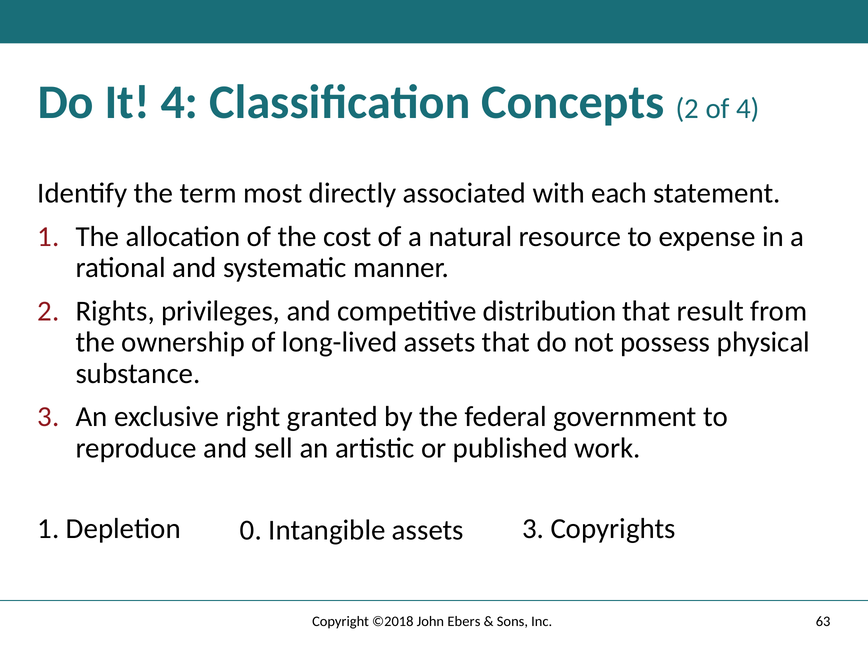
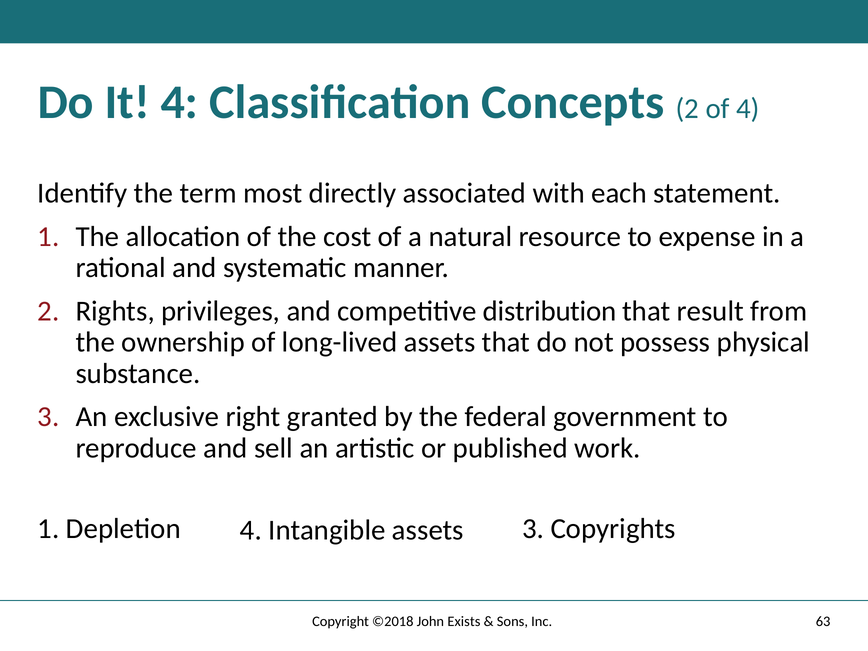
Depletion 0: 0 -> 4 (251, 530)
Ebers: Ebers -> Exists (464, 622)
